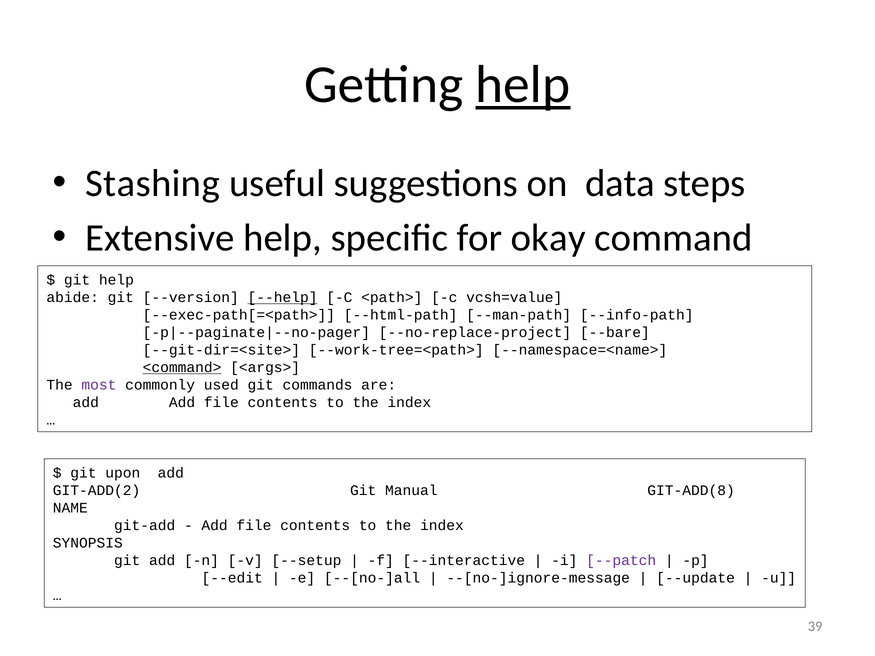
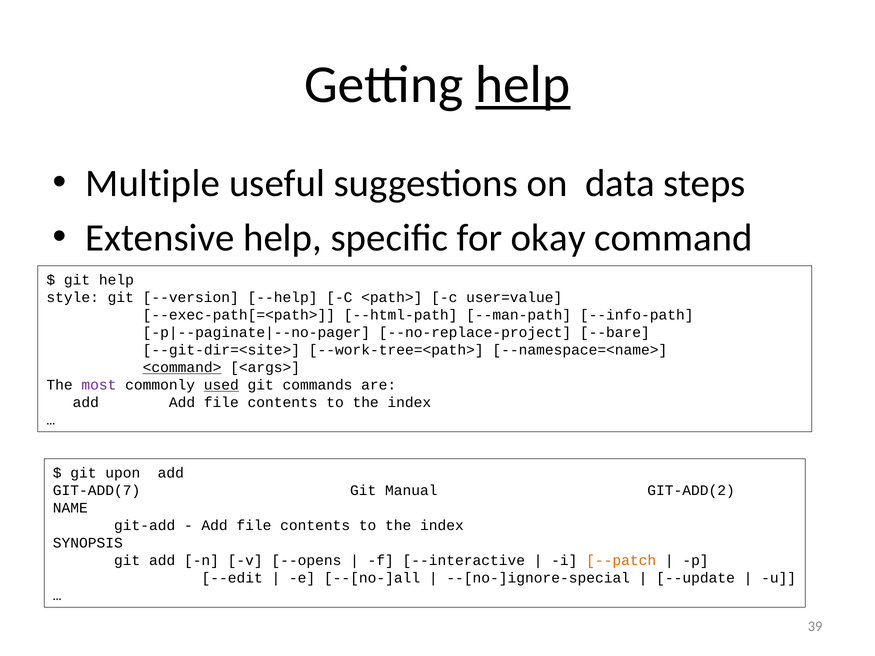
Stashing: Stashing -> Multiple (153, 184)
abide: abide -> style (73, 298)
--help underline: present -> none (283, 298)
vcsh=value: vcsh=value -> user=value (514, 298)
used underline: none -> present (221, 385)
GIT-ADD(2: GIT-ADD(2 -> GIT-ADD(7 (97, 491)
GIT-ADD(8: GIT-ADD(8 -> GIT-ADD(2 (691, 491)
--setup: --setup -> --opens (306, 561)
--patch colour: purple -> orange (621, 561)
--[no-]ignore-message: --[no-]ignore-message -> --[no-]ignore-special (538, 578)
